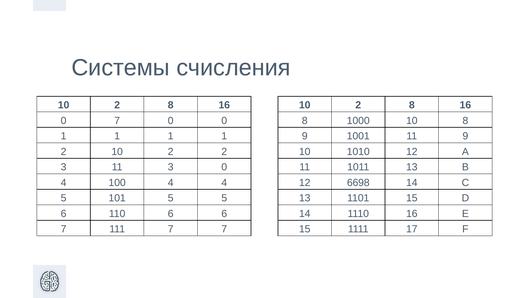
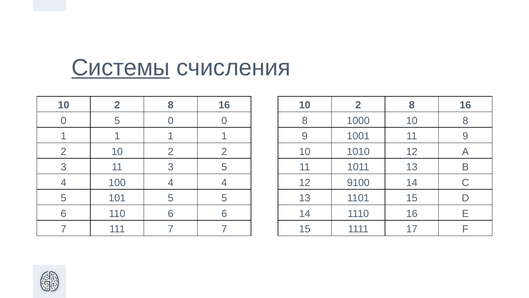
Системы underline: none -> present (121, 68)
0 7: 7 -> 5 (117, 120)
3 0: 0 -> 5 (224, 167)
6698: 6698 -> 9100 (358, 182)
